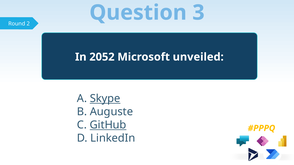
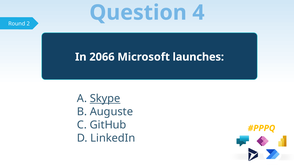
3: 3 -> 4 (198, 13)
2052: 2052 -> 2066 (102, 57)
unveiled: unveiled -> launches (198, 57)
GitHub underline: present -> none (108, 125)
